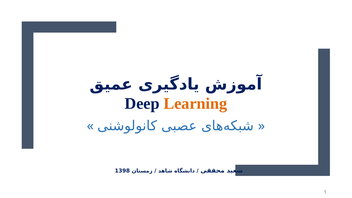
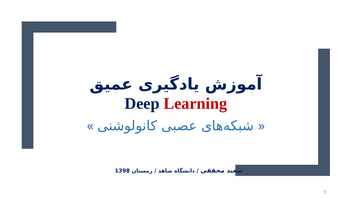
Learning colour: orange -> red (195, 104)
